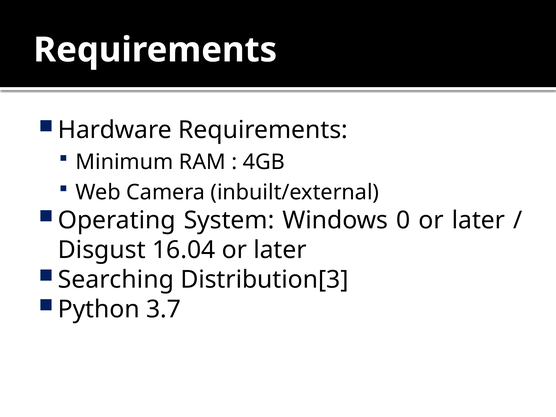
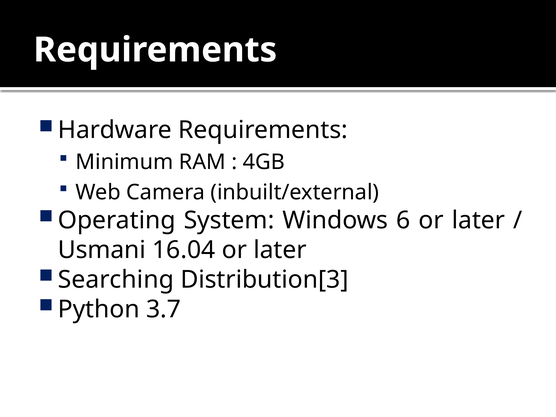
0: 0 -> 6 (403, 220)
Disgust: Disgust -> Usmani (102, 250)
